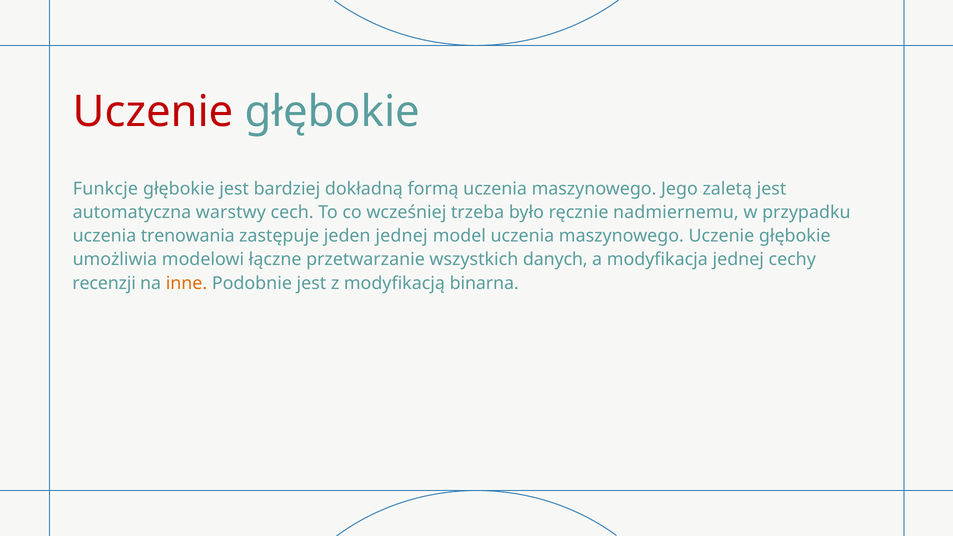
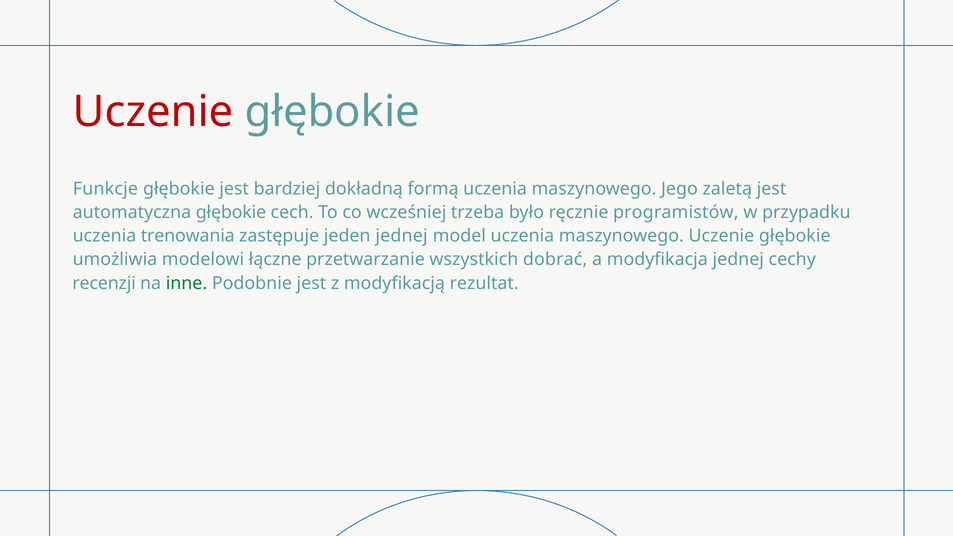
automatyczna warstwy: warstwy -> głębokie (231, 212)
nadmiernemu: nadmiernemu -> programistów (676, 212)
danych: danych -> dobrać (555, 260)
inne colour: orange -> green (186, 283)
binarna: binarna -> rezultat (484, 283)
